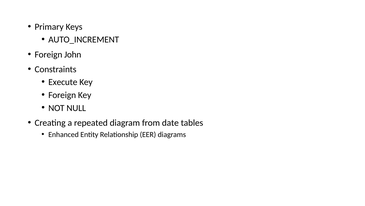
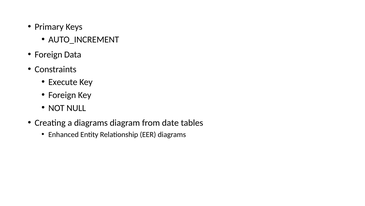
John: John -> Data (73, 54)
a repeated: repeated -> diagrams (91, 122)
